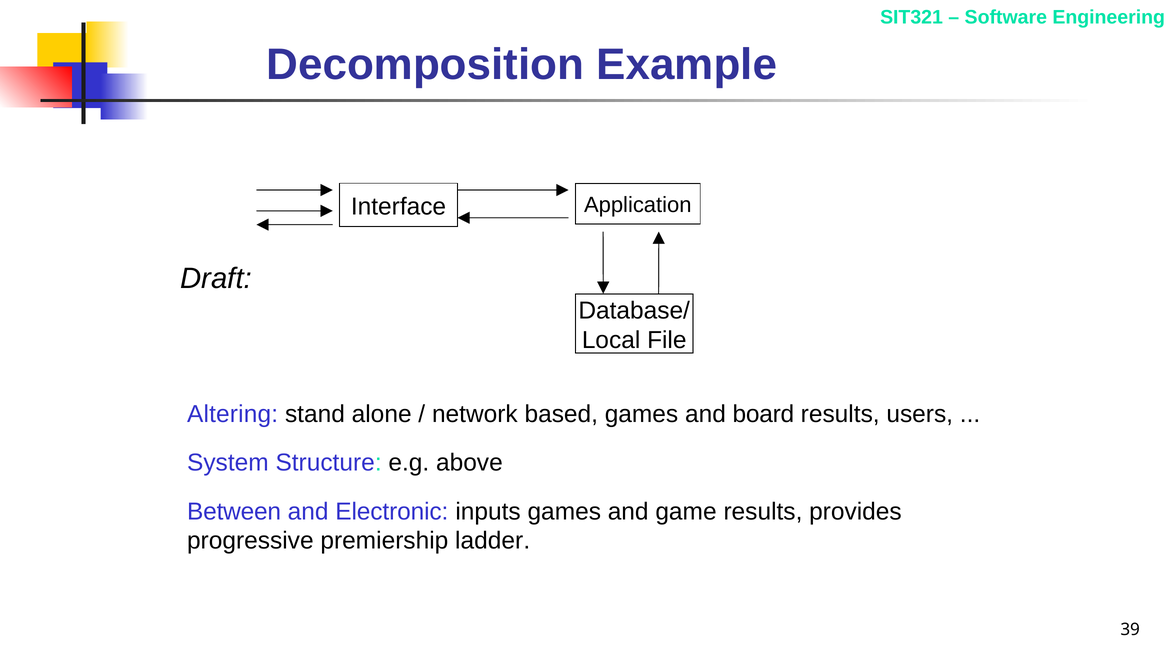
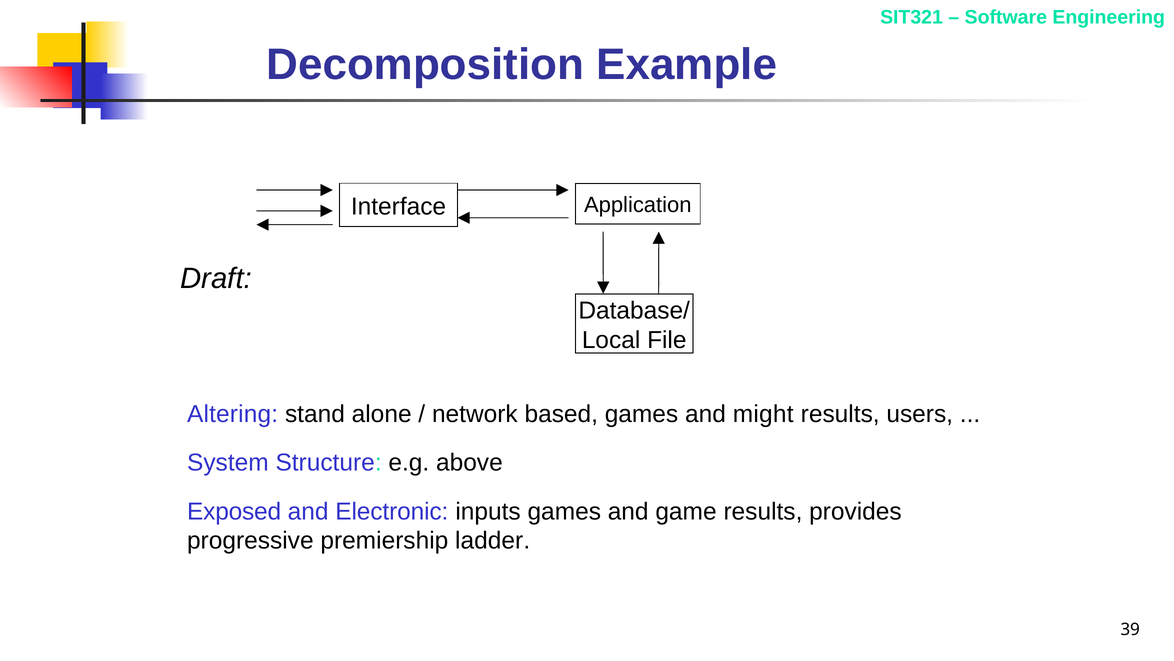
board: board -> might (763, 414)
Between: Between -> Exposed (234, 511)
